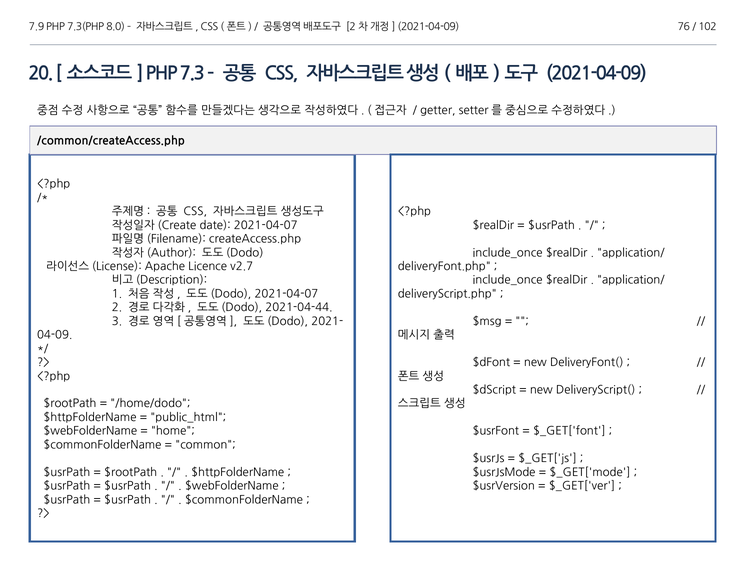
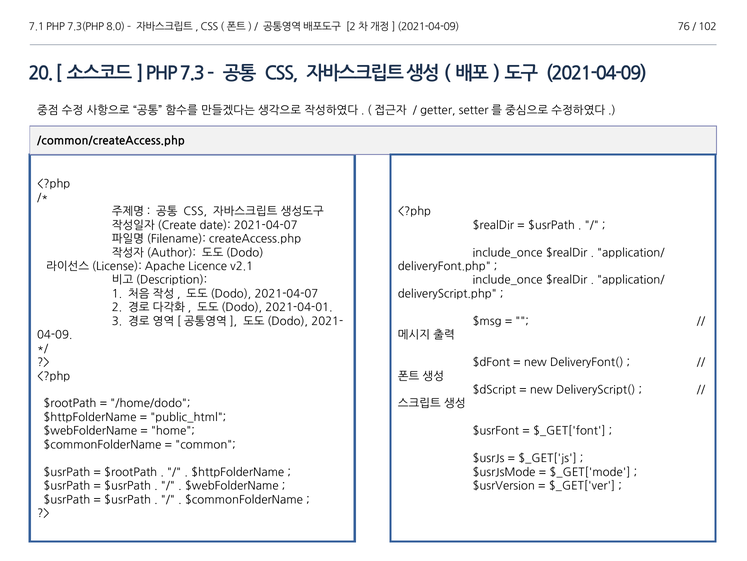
7.9: 7.9 -> 7.1 (36, 27)
v2.7: v2.7 -> v2.1 (242, 266)
2021-04-44: 2021-04-44 -> 2021-04-01 (299, 307)
